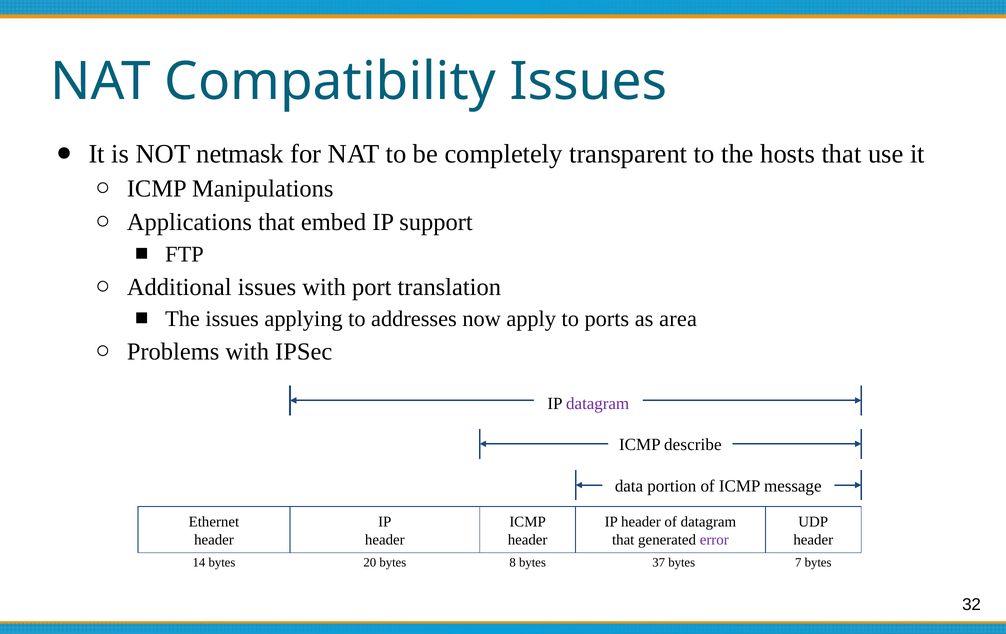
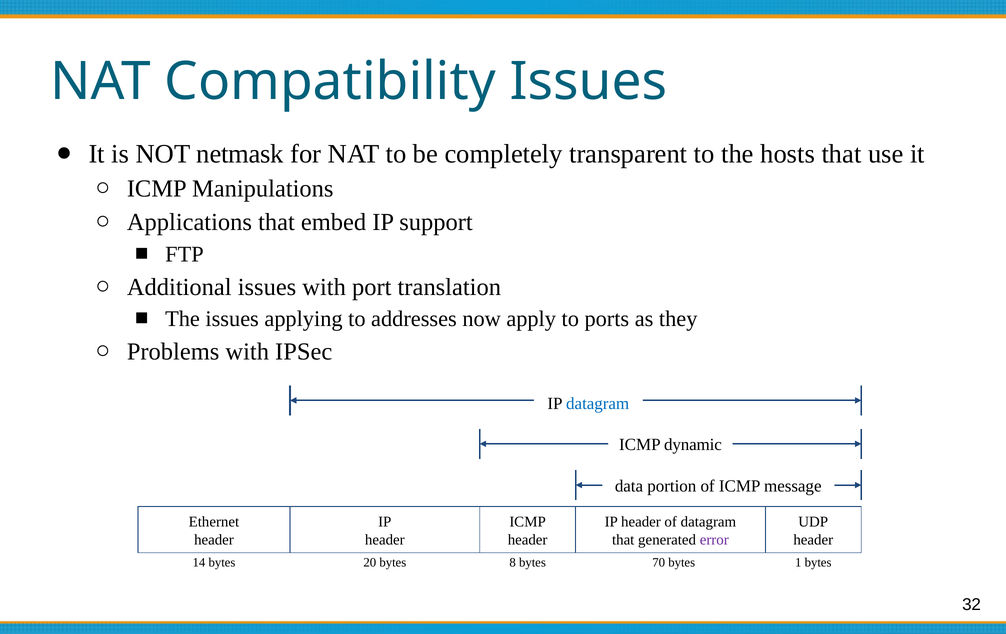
area: area -> they (678, 319)
datagram colour: purple -> blue (598, 403)
describe: describe -> dynamic (693, 445)
37: 37 -> 70 (659, 562)
7: 7 -> 1 (798, 562)
